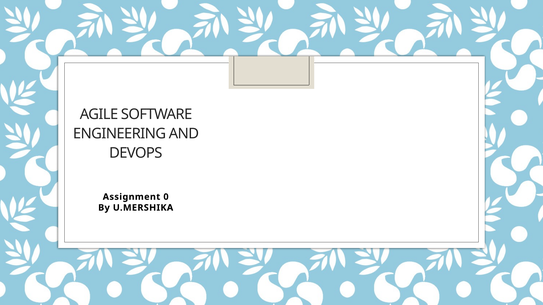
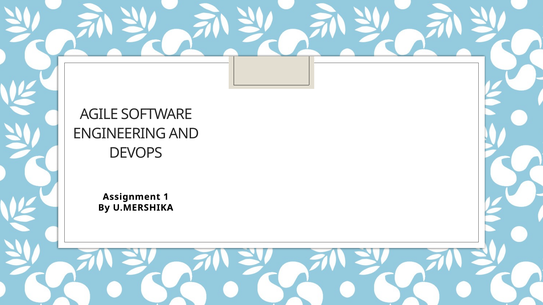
0: 0 -> 1 (166, 197)
